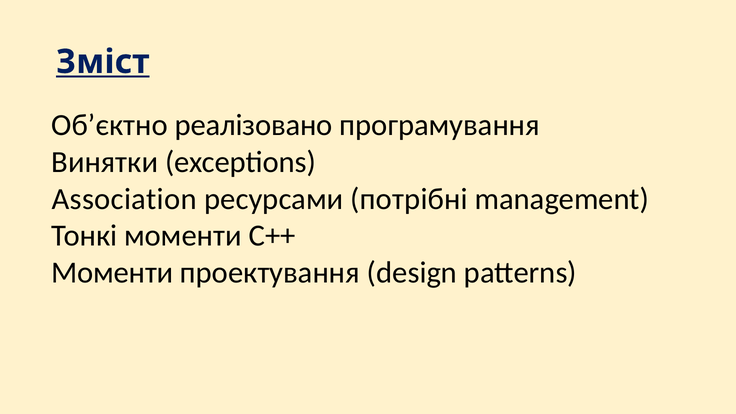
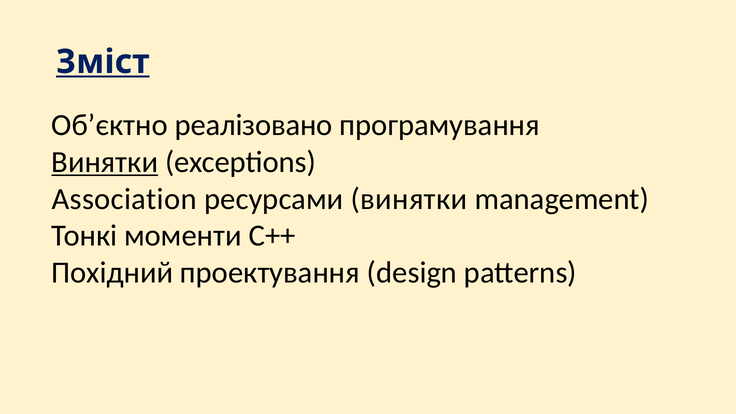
Винятки underline: none -> present (105, 162)
ресурсами потрібні: потрібні -> винятки (409, 199)
Моменти: Моменти -> Похідний (112, 272)
